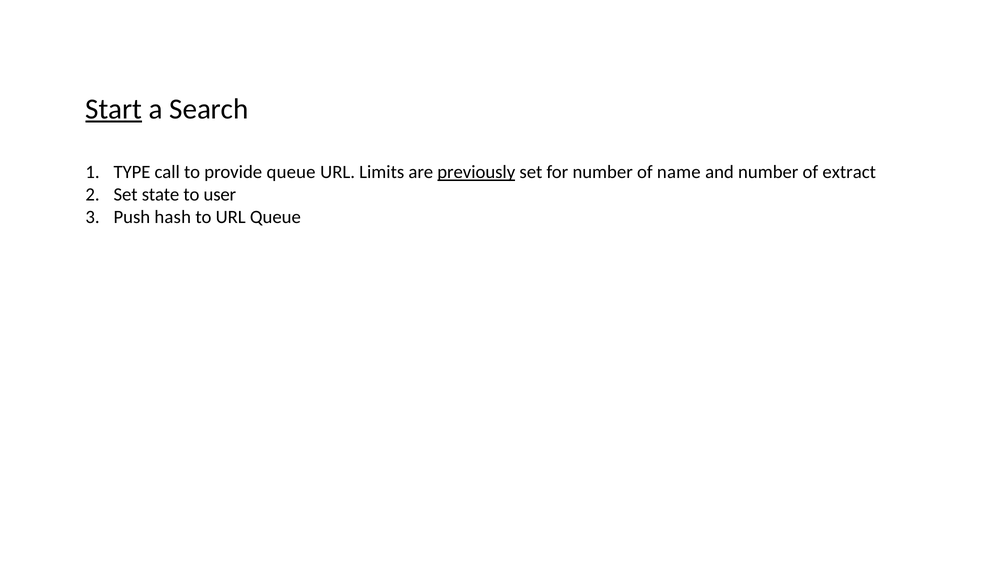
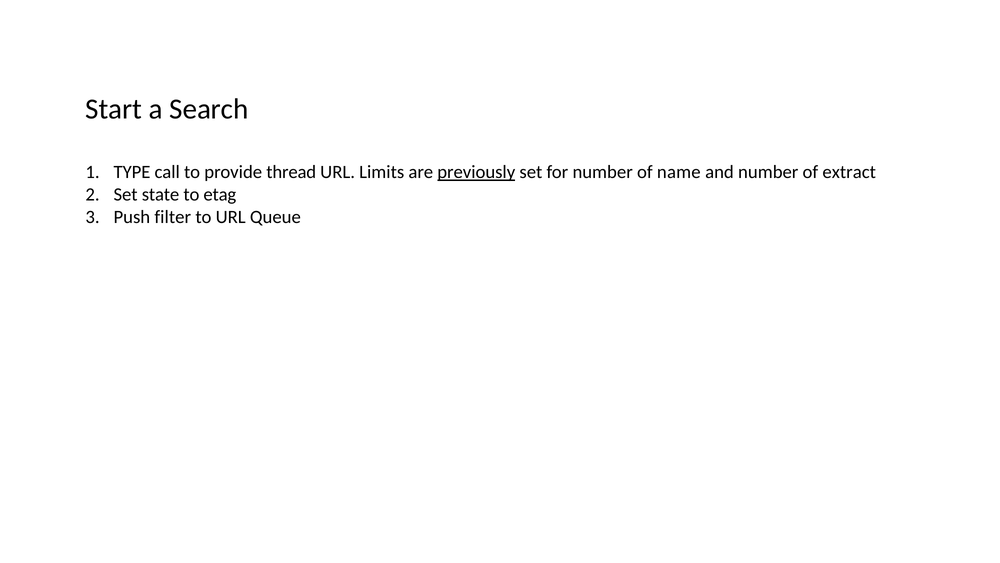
Start underline: present -> none (114, 109)
provide queue: queue -> thread (291, 172)
user: user -> etag (220, 194)
hash: hash -> filter (173, 217)
